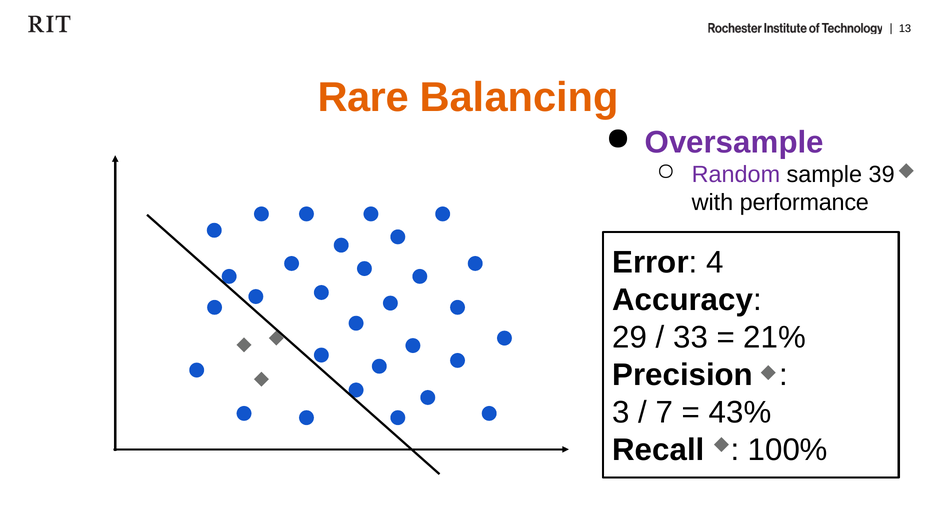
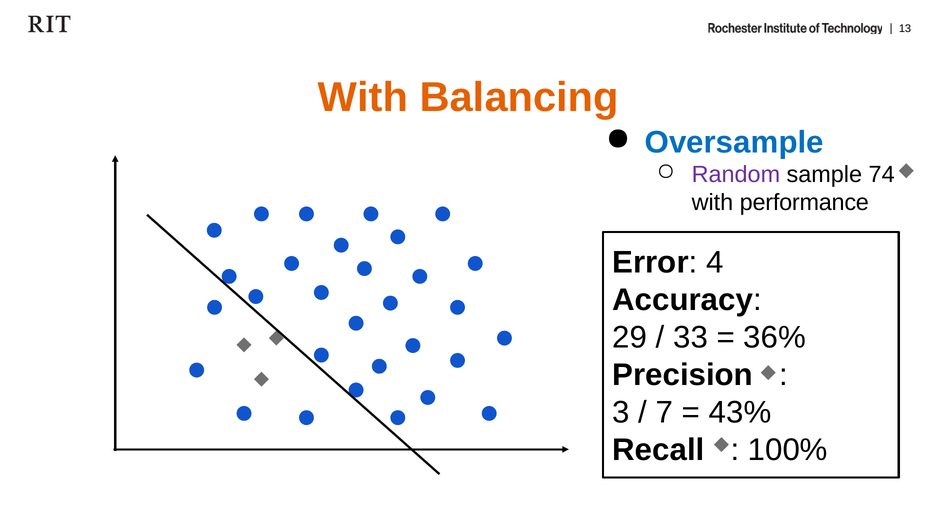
Rare: Rare -> With (363, 97)
Oversample colour: purple -> blue (734, 142)
39: 39 -> 74 (882, 175)
21%: 21% -> 36% (775, 337)
